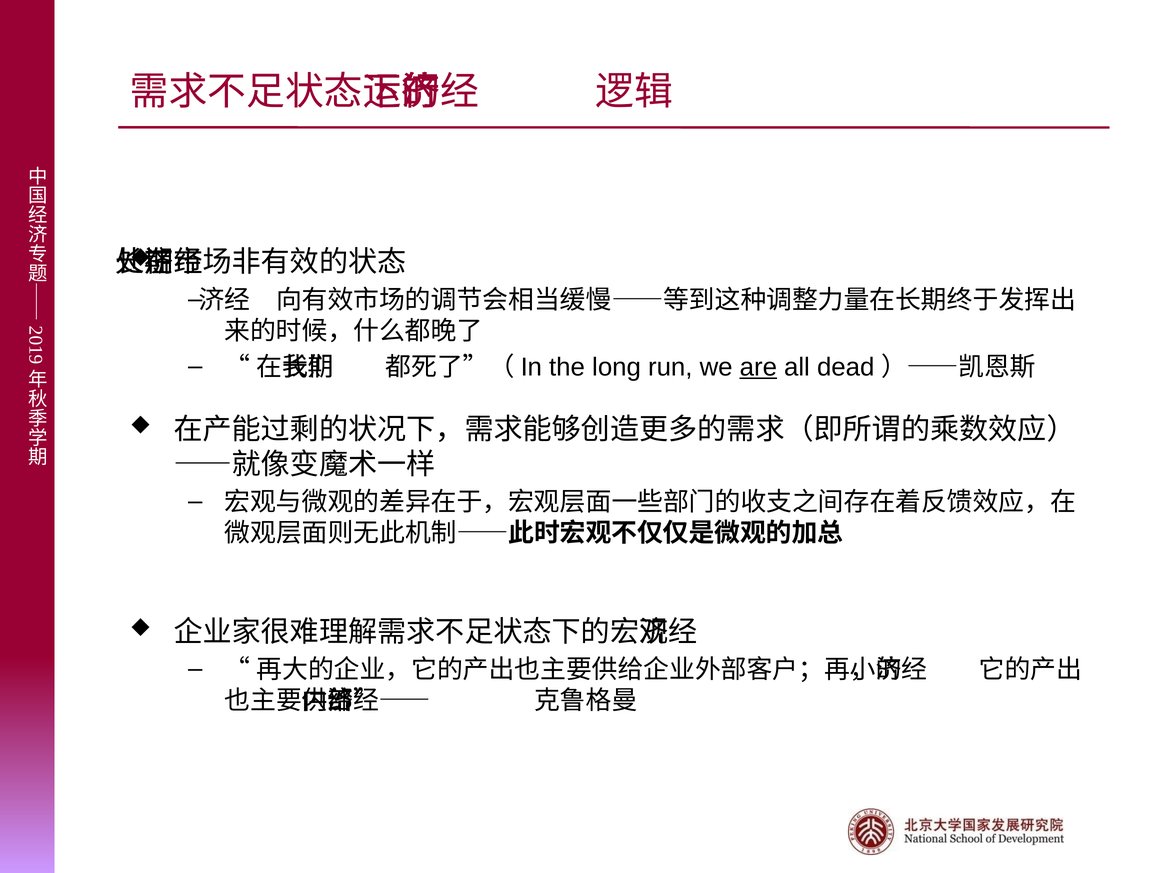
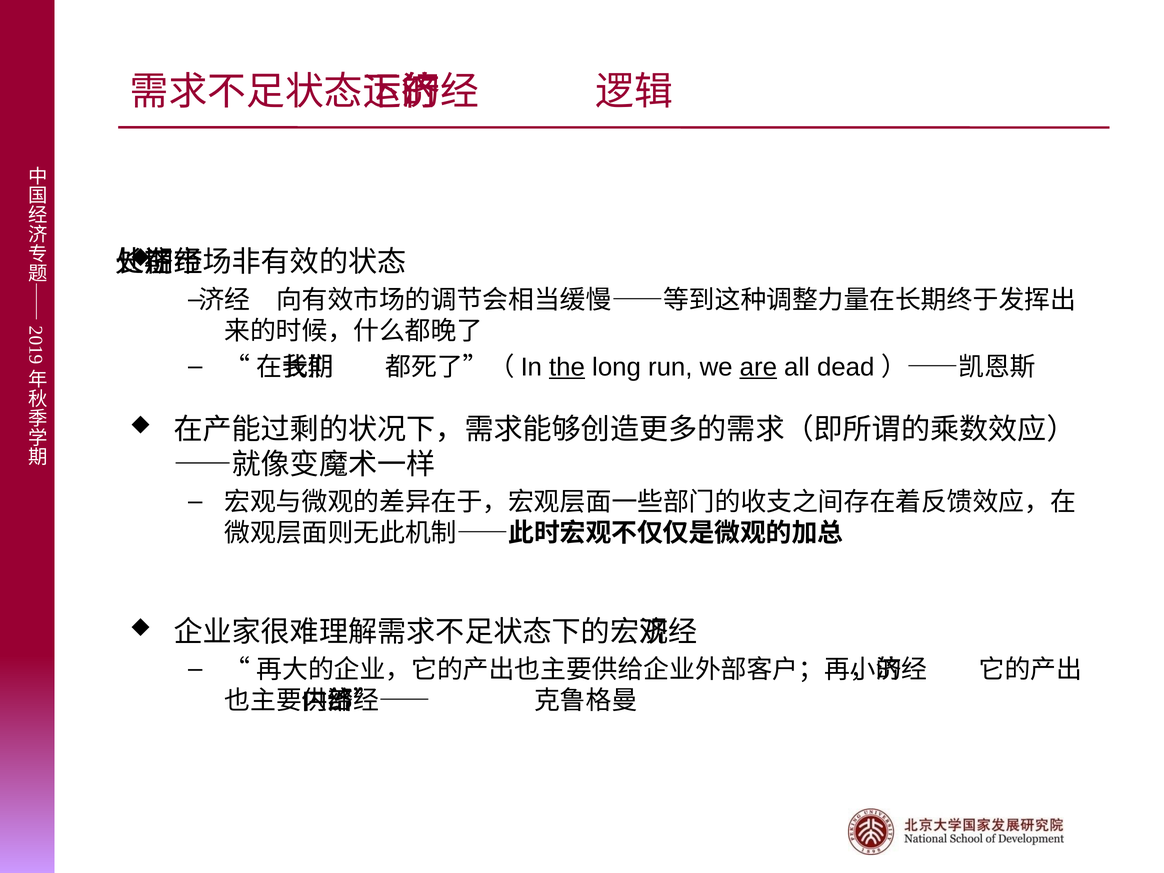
the underline: none -> present (567, 367)
